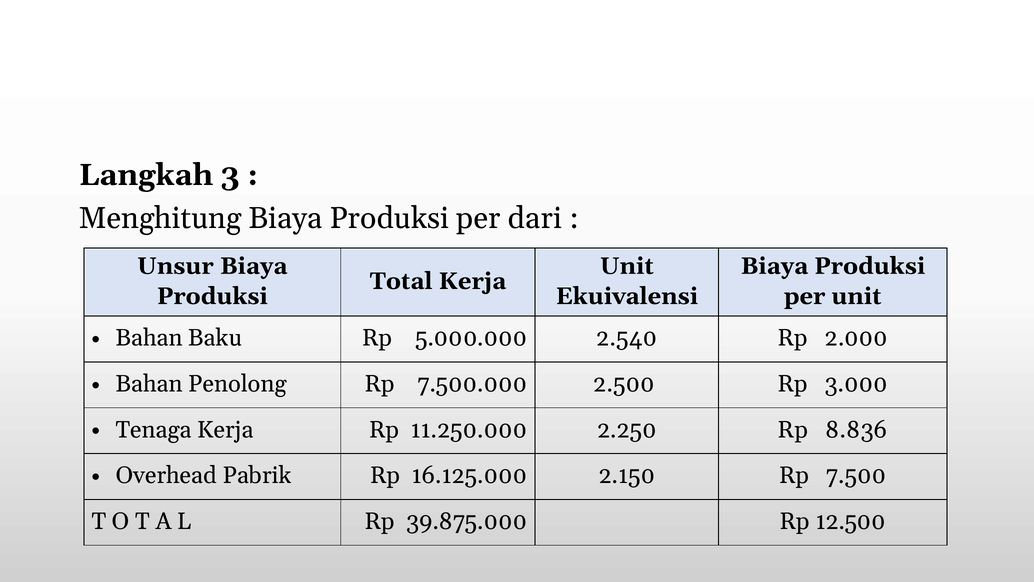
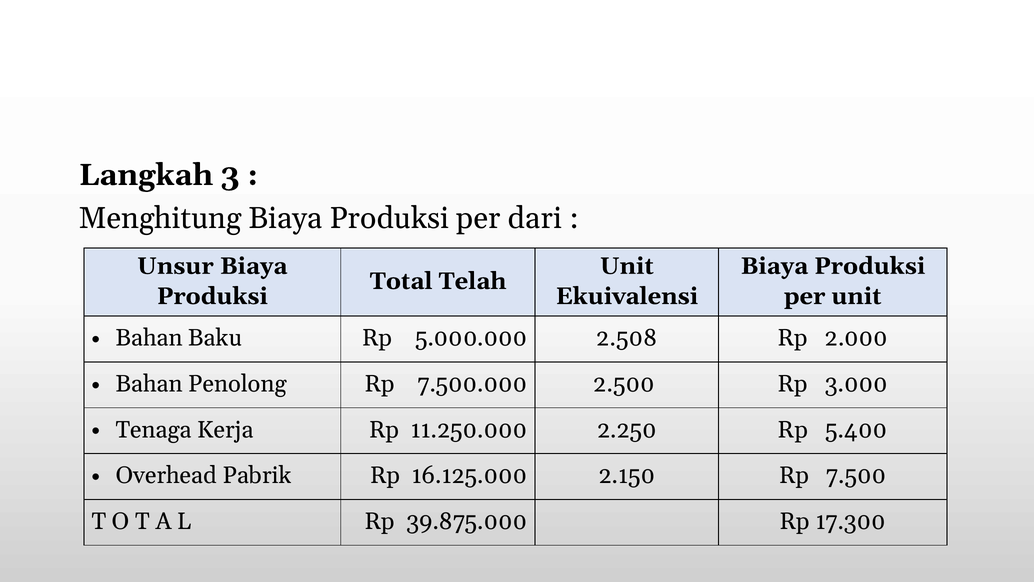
Total Kerja: Kerja -> Telah (472, 281)
2.540: 2.540 -> 2.508 (627, 338)
8.836: 8.836 -> 5.400 (856, 429)
12.500: 12.500 -> 17.300 (851, 521)
